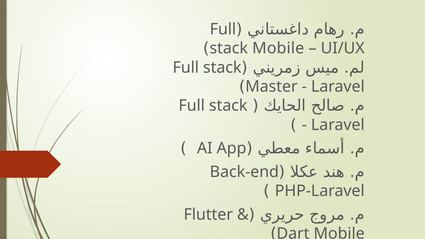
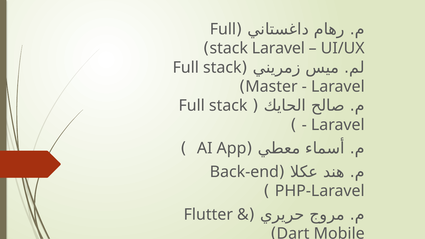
stack Mobile: Mobile -> Laravel (278, 48)
